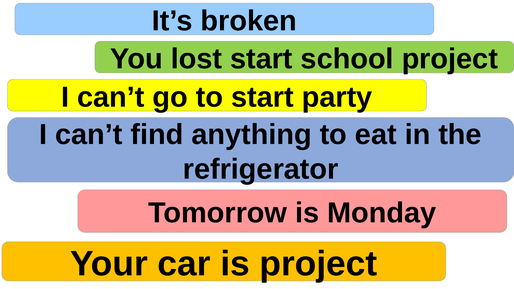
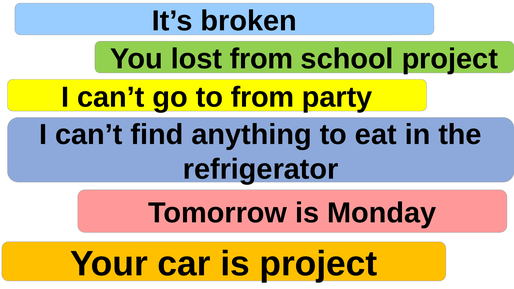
lost start: start -> from (261, 59)
to start: start -> from (263, 97)
